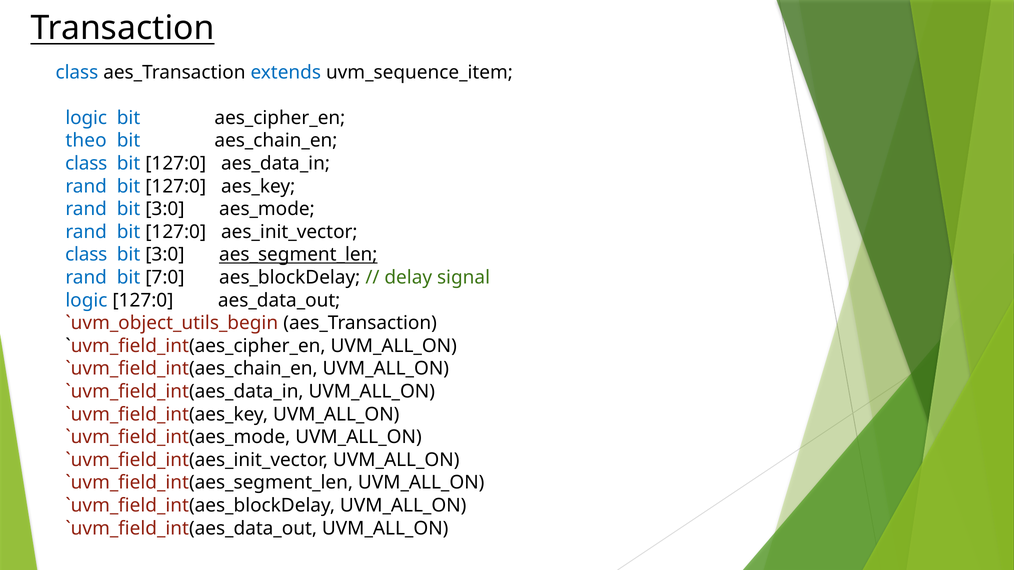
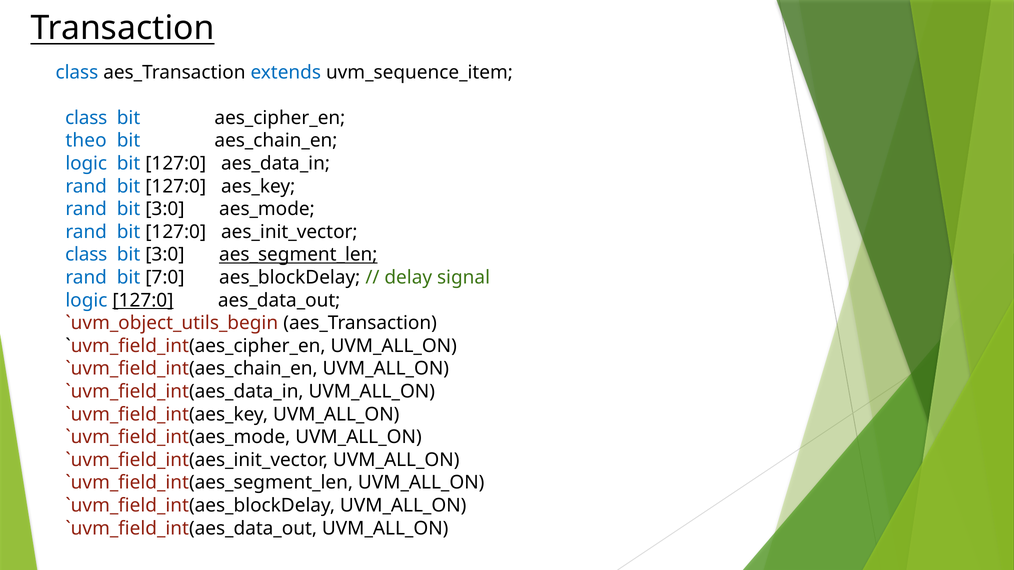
logic: logic -> class (86, 118)
class: class -> logic (86, 164)
127:0 underline: none -> present (143, 300)
